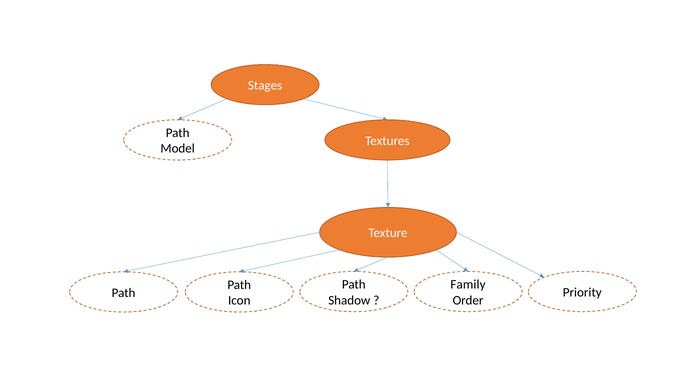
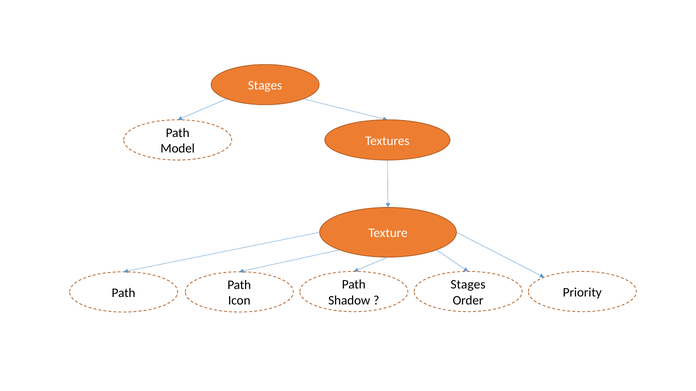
Family: Family -> Stages (468, 285)
